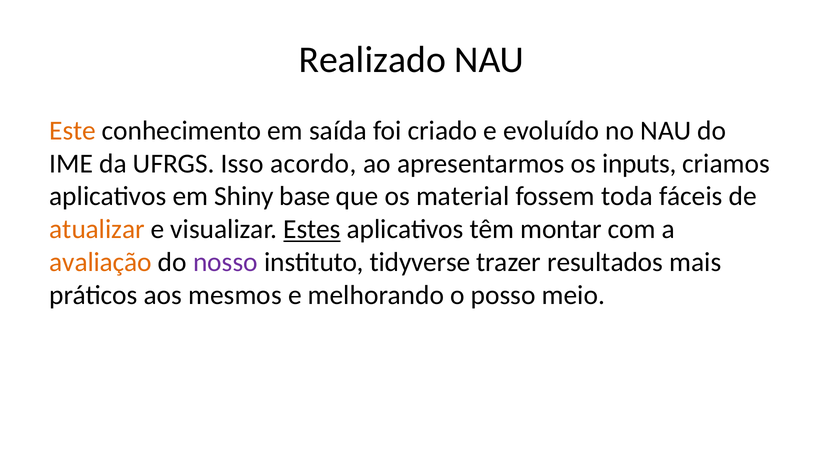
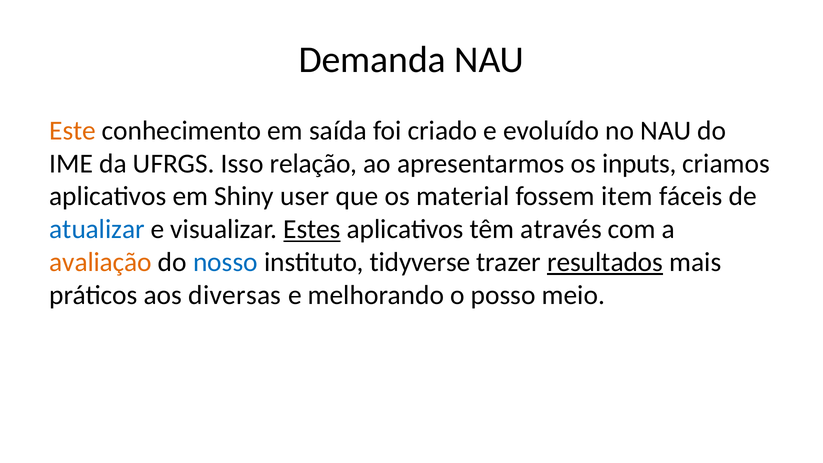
Realizado: Realizado -> Demanda (372, 60)
acordo: acordo -> relação (314, 163)
base: base -> user (305, 196)
toda: toda -> item (627, 196)
atualizar colour: orange -> blue (97, 229)
montar: montar -> através (561, 229)
nosso colour: purple -> blue (225, 262)
resultados underline: none -> present (605, 262)
mesmos: mesmos -> diversas (235, 295)
